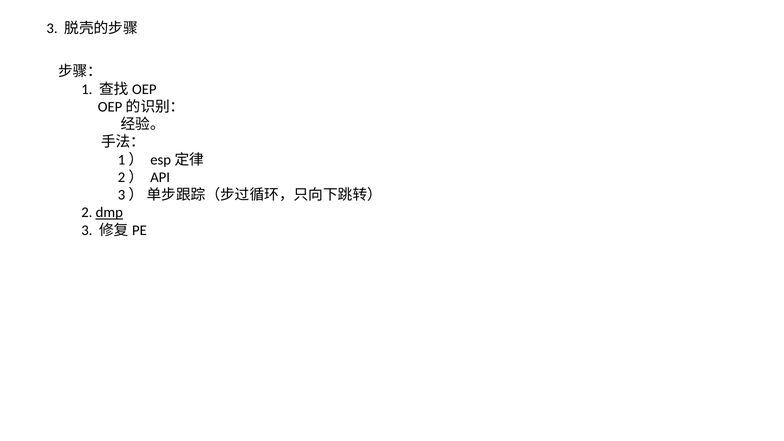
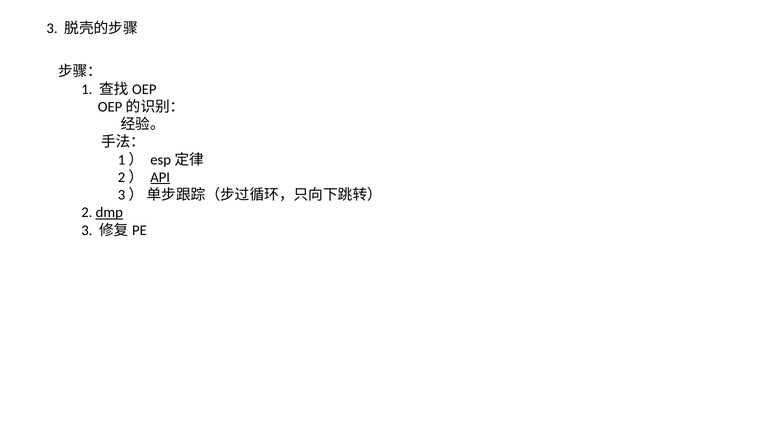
API underline: none -> present (160, 177)
